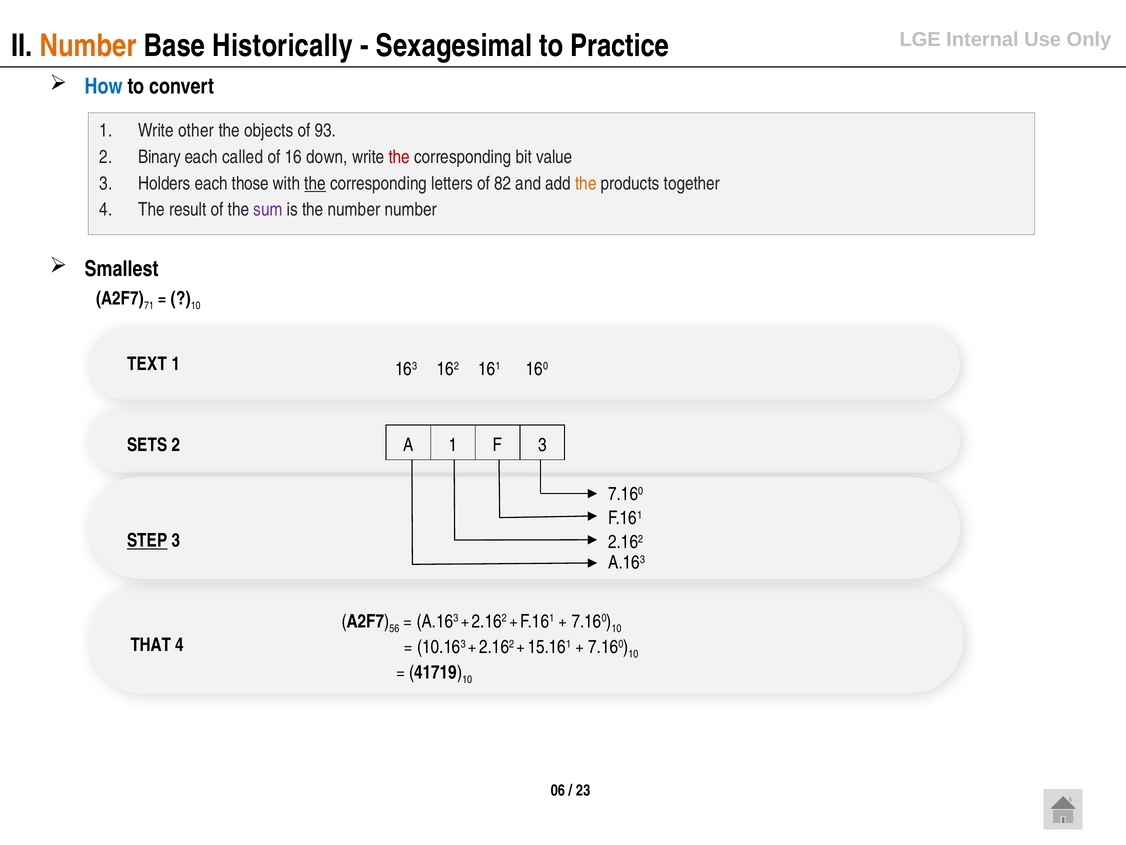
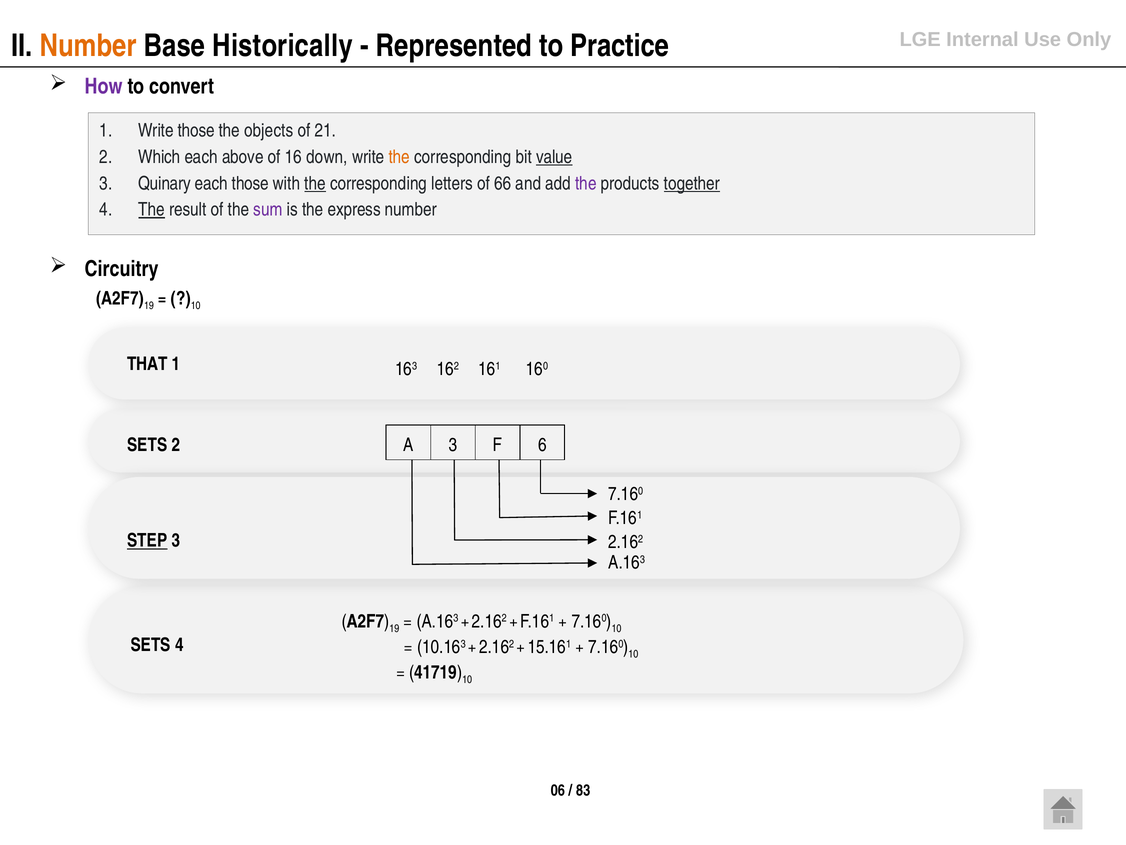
Sexagesimal: Sexagesimal -> Represented (454, 46)
How colour: blue -> purple (104, 86)
Write other: other -> those (196, 131)
93: 93 -> 21 (325, 131)
Binary: Binary -> Which (159, 157)
called: called -> above (243, 157)
the colour: red -> orange (399, 157)
value underline: none -> present (554, 157)
Holders: Holders -> Quinary (164, 183)
82: 82 -> 66 (503, 183)
the colour: orange -> purple (586, 183)
together underline: none -> present (692, 183)
The underline: none -> present (152, 210)
the number: number -> express (354, 210)
Smallest: Smallest -> Circuitry (122, 269)
71: 71 -> 19 (149, 305)
TEXT: TEXT -> THAT (147, 364)
A 1: 1 -> 3 (453, 445)
F 3: 3 -> 6 (542, 445)
56: 56 -> 19 (394, 628)
THAT: THAT -> SETS (151, 645)
23: 23 -> 83 (583, 790)
